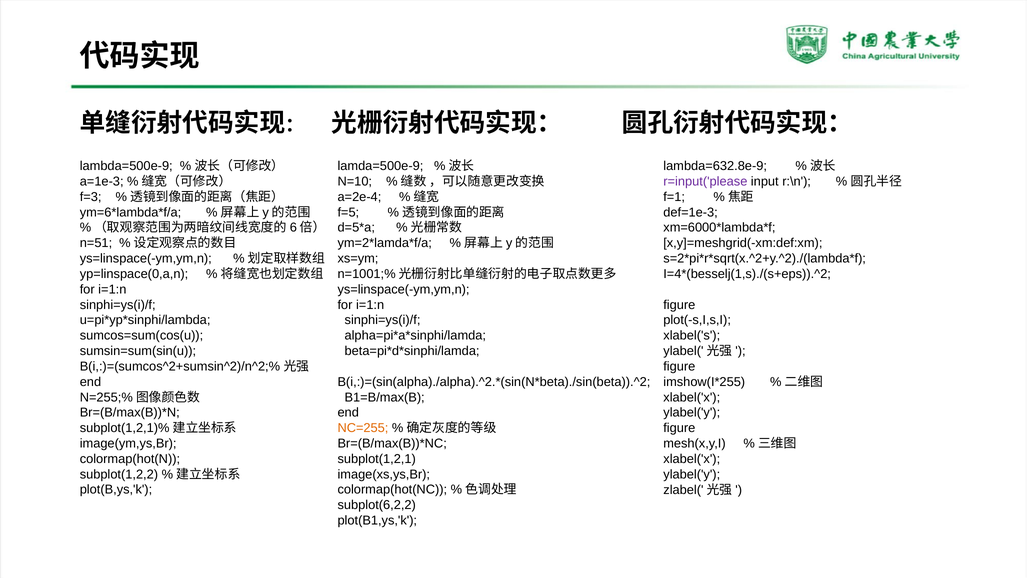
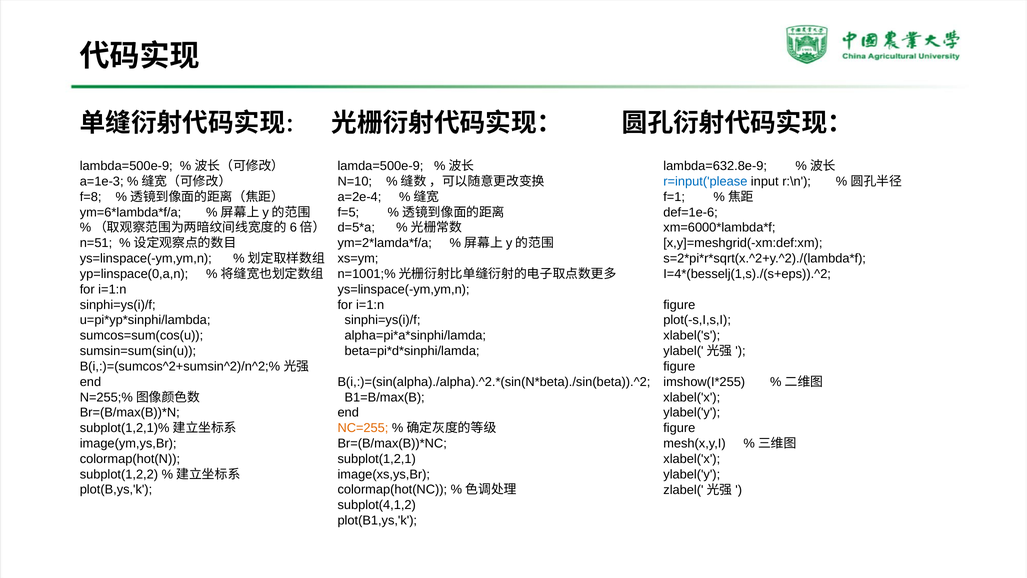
r=input('please colour: purple -> blue (705, 181)
f=3: f=3 -> f=8 (91, 197)
def=1e-3: def=1e-3 -> def=1e-6 (691, 212)
subplot(6,2,2: subplot(6,2,2 -> subplot(4,1,2 (377, 505)
